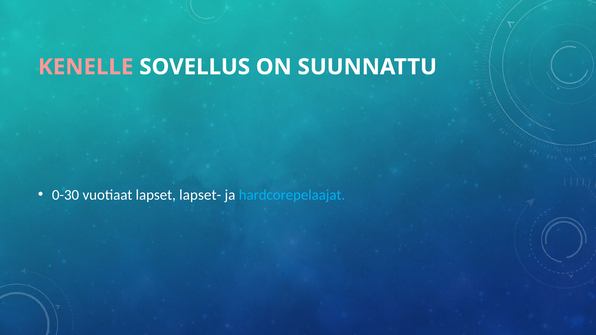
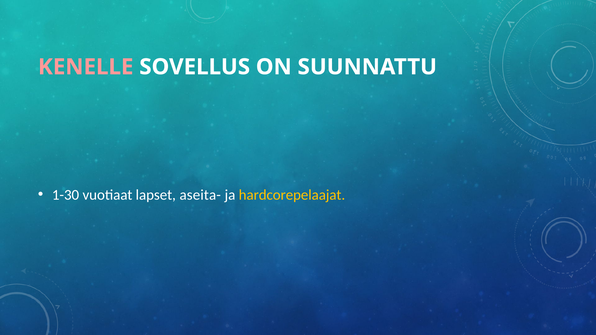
0-30: 0-30 -> 1-30 (66, 195)
lapset-: lapset- -> aseita- (200, 195)
hardcorepelaajat colour: light blue -> yellow (292, 195)
